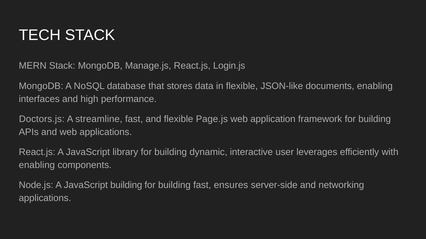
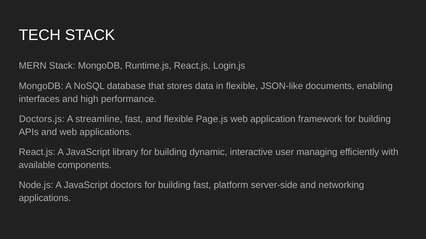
Manage.js: Manage.js -> Runtime.js (148, 66)
leverages: leverages -> managing (317, 153)
enabling: enabling -> available (37, 166)
JavaScript building: building -> doctors (126, 186)
ensures: ensures -> platform (231, 186)
